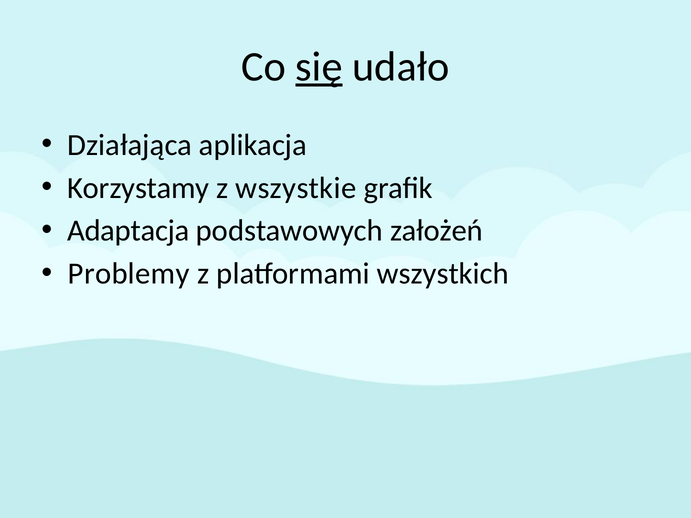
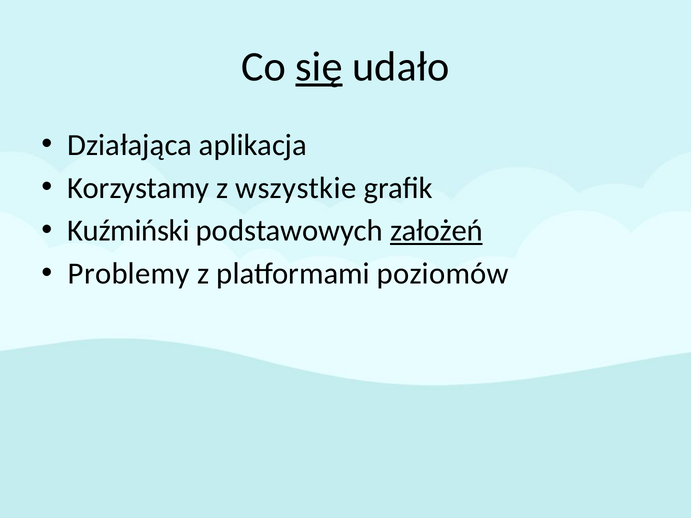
Adaptacja: Adaptacja -> Kuźmiński (128, 231)
założeń underline: none -> present (436, 231)
wszystkich: wszystkich -> poziomów (443, 274)
